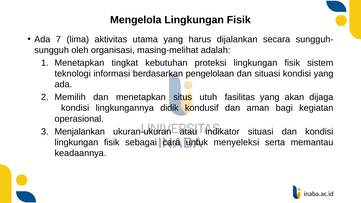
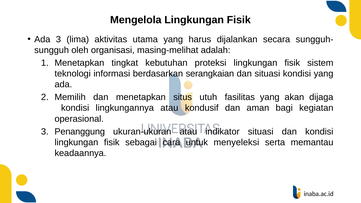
Ada 7: 7 -> 3 (58, 39)
pengelolaan: pengelolaan -> serangkaian (210, 74)
lingkungannya didik: didik -> atau (169, 108)
Menjalankan: Menjalankan -> Penanggung (80, 132)
